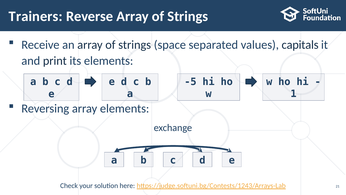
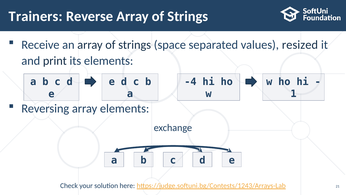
capitals: capitals -> resized (300, 45)
-5: -5 -> -4 (190, 82)
